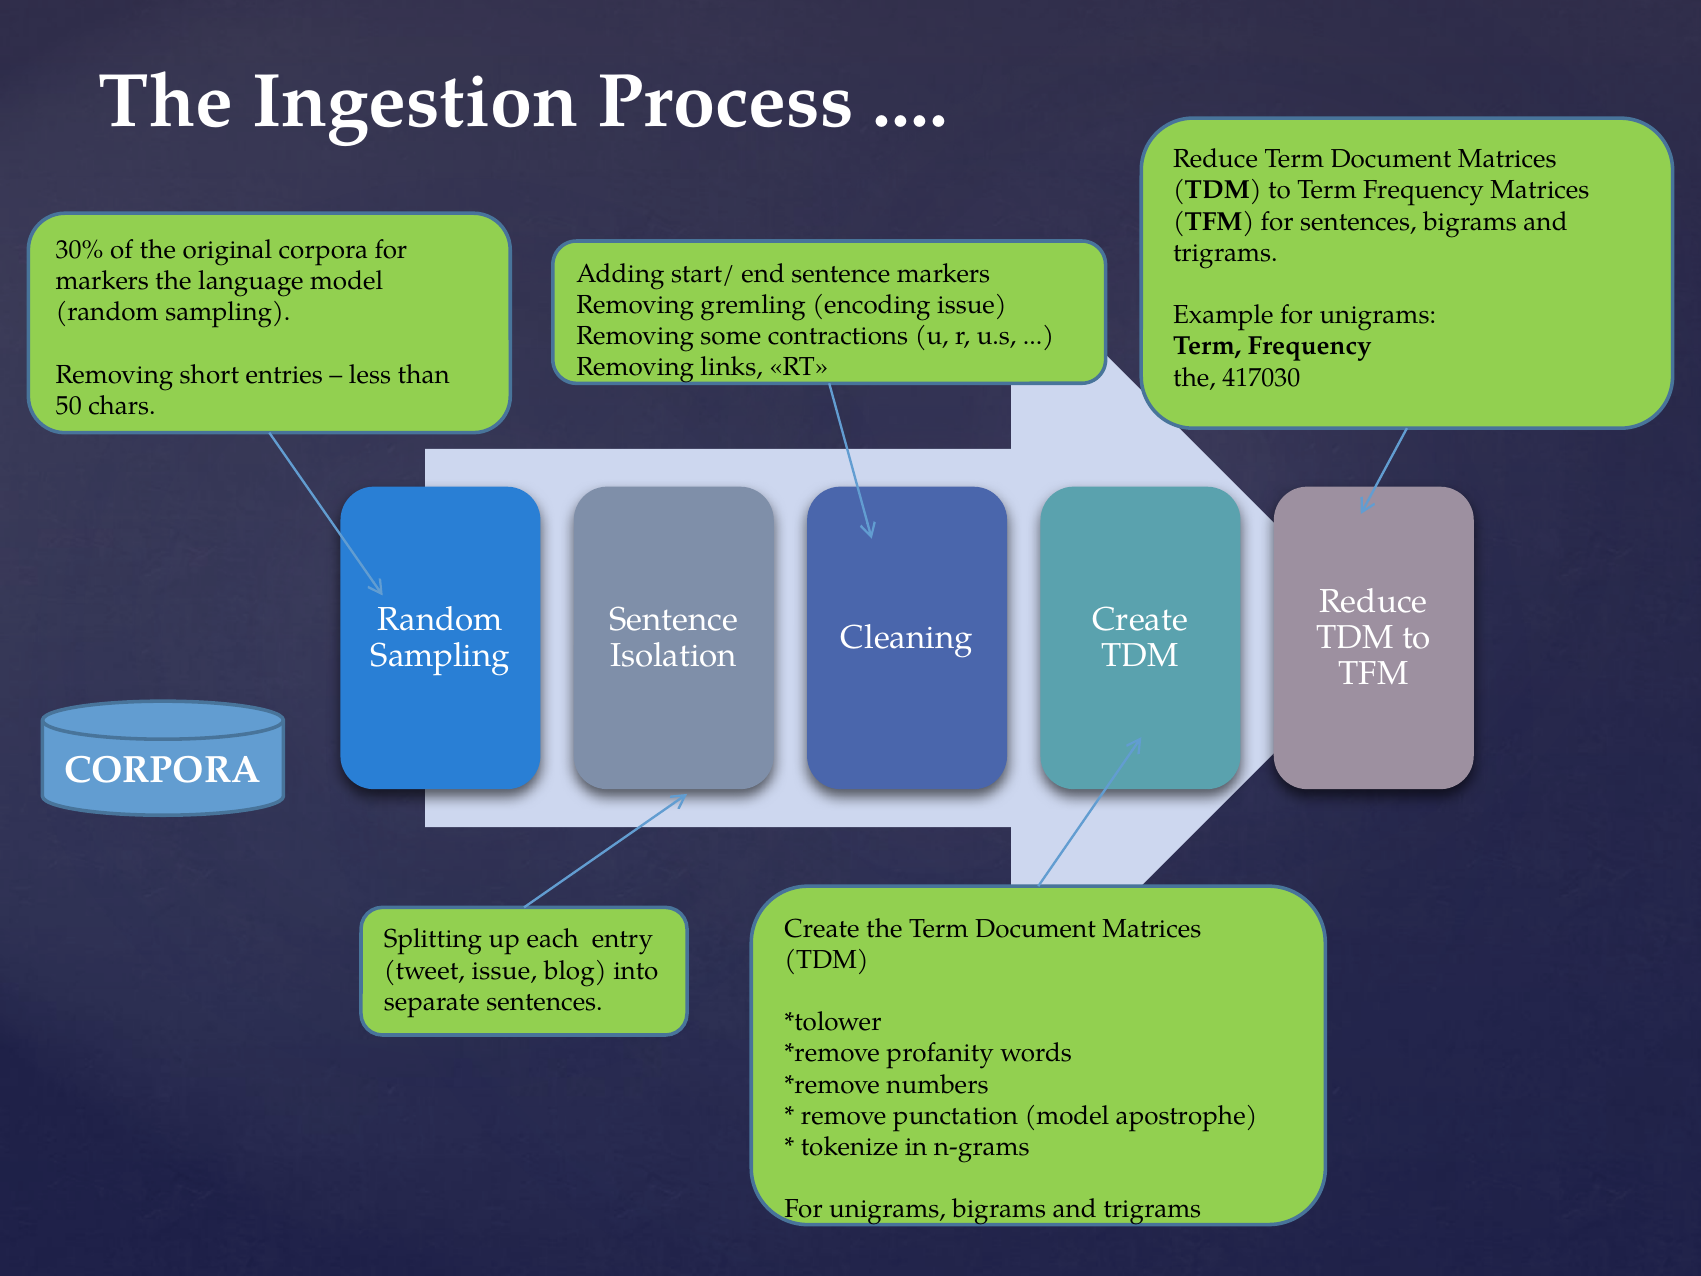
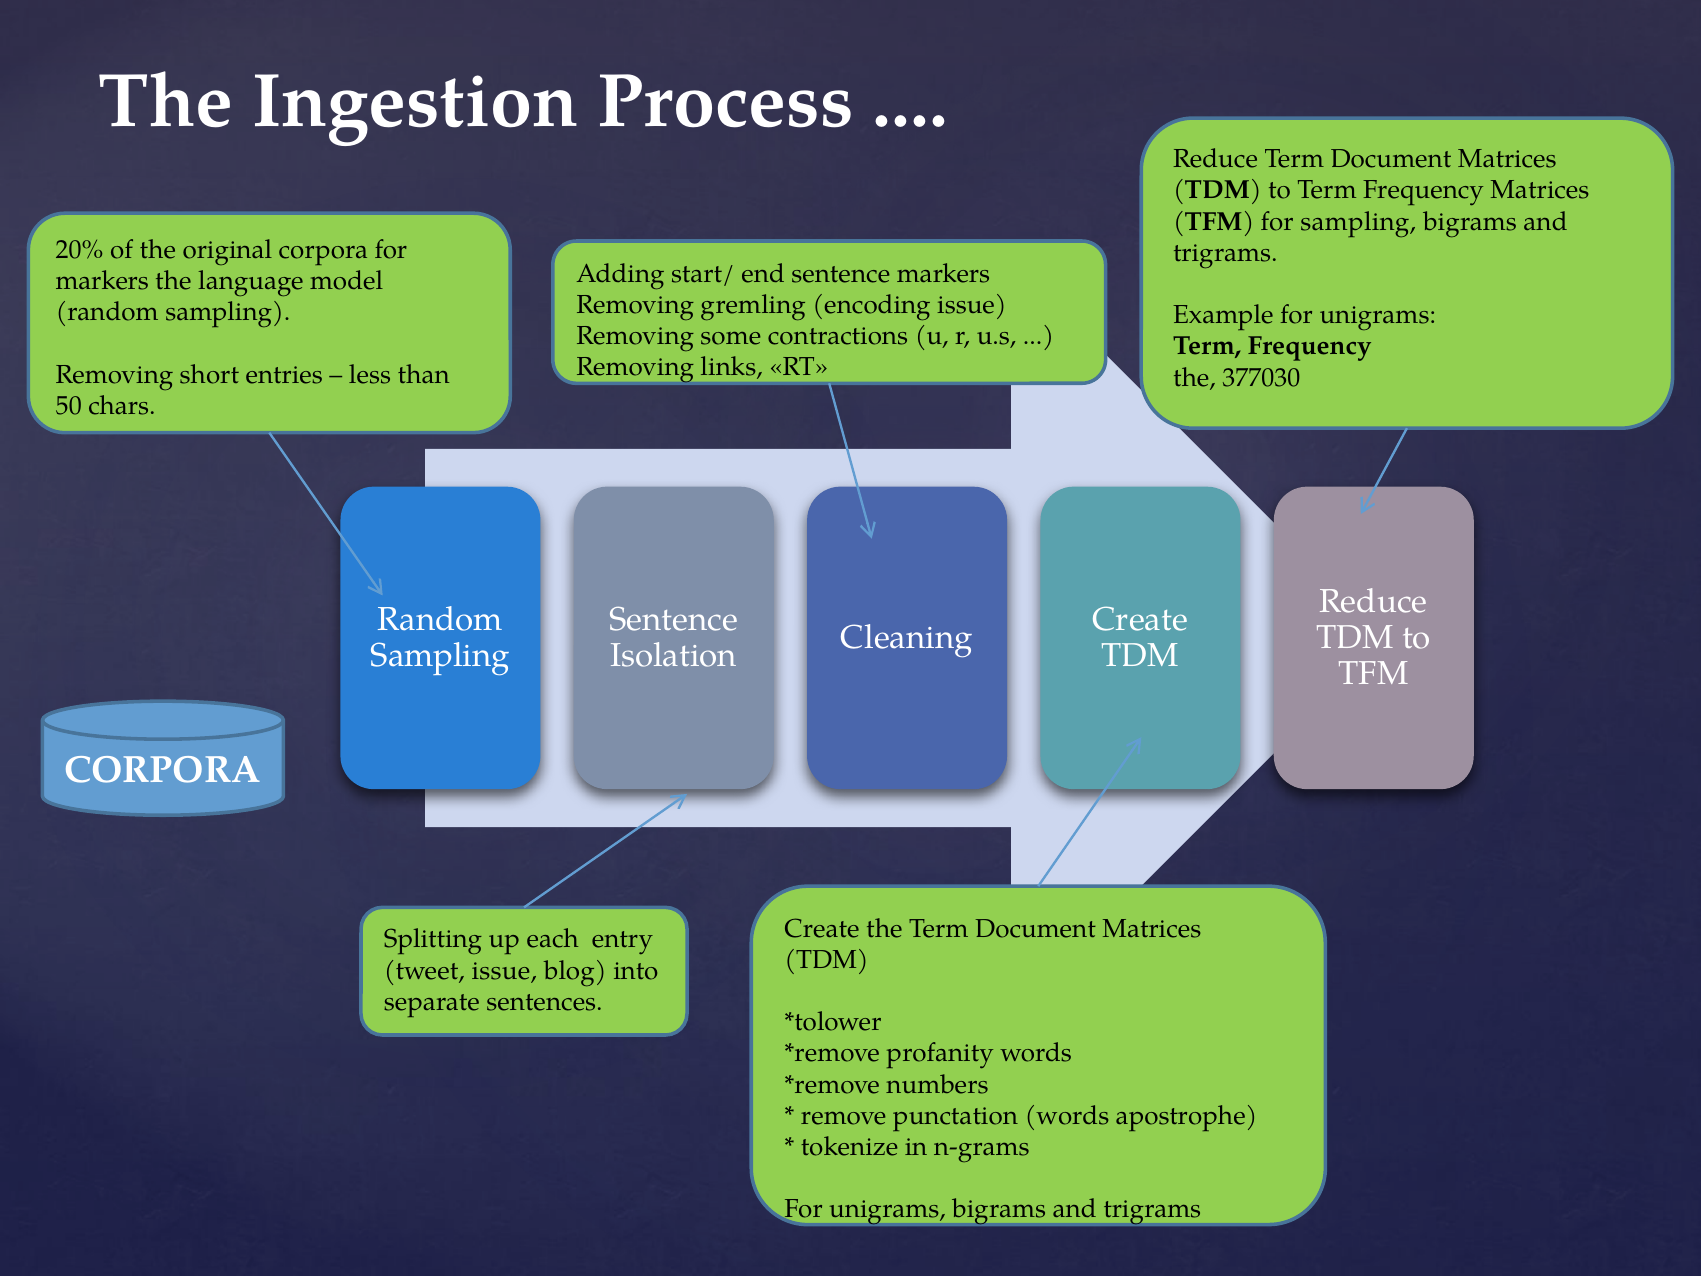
for sentences: sentences -> sampling (1358, 221)
30%: 30% -> 20% (80, 250)
417030: 417030 -> 377030 (1261, 377)
punctation model: model -> words (1067, 1115)
